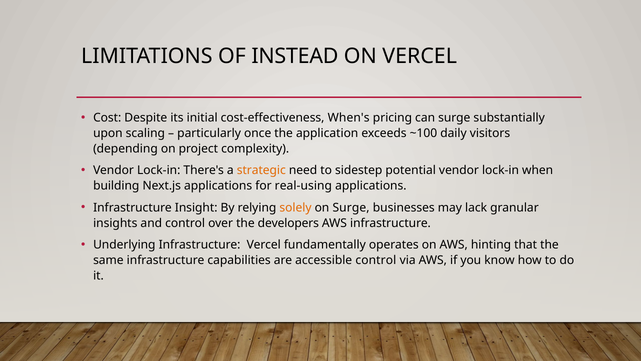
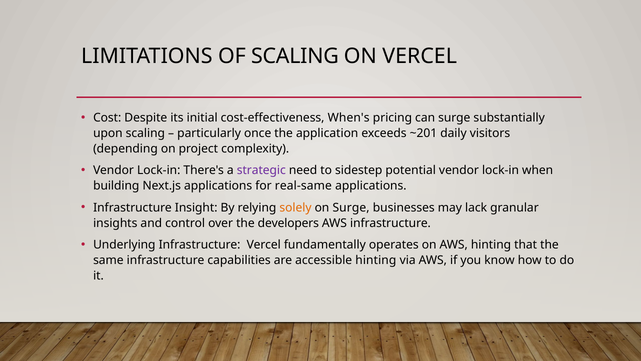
OF INSTEAD: INSTEAD -> SCALING (295, 56)
~100: ~100 -> ~201 (423, 133)
strategic colour: orange -> purple (261, 170)
real-using: real-using -> real-same (303, 186)
accessible control: control -> hinting (376, 260)
